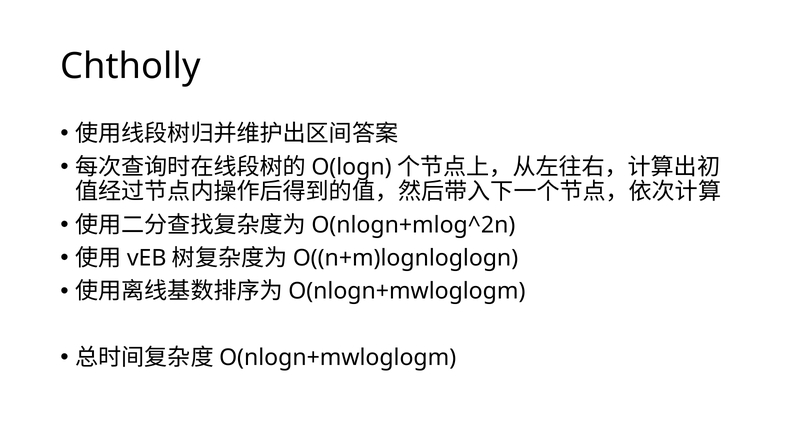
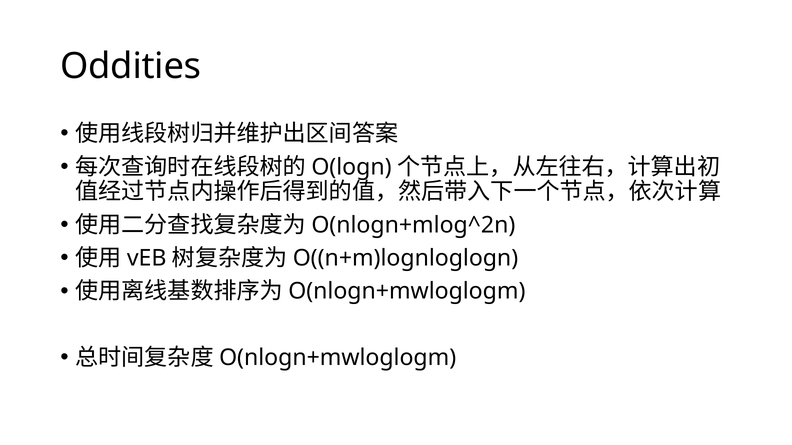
Chtholly: Chtholly -> Oddities (131, 67)
